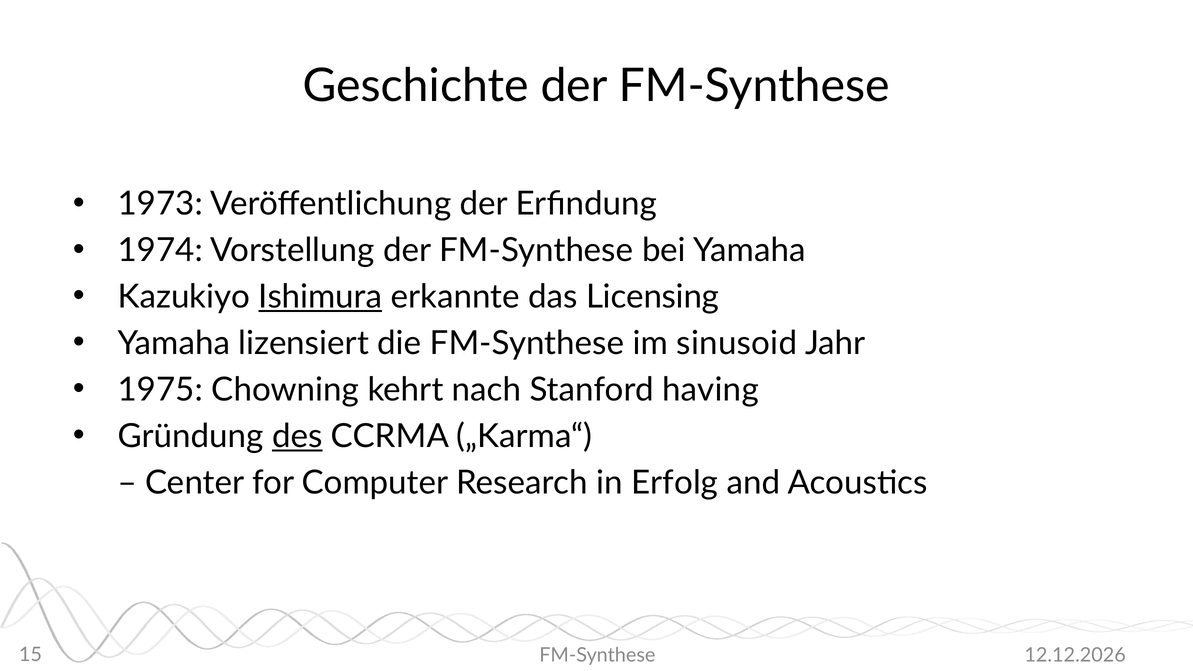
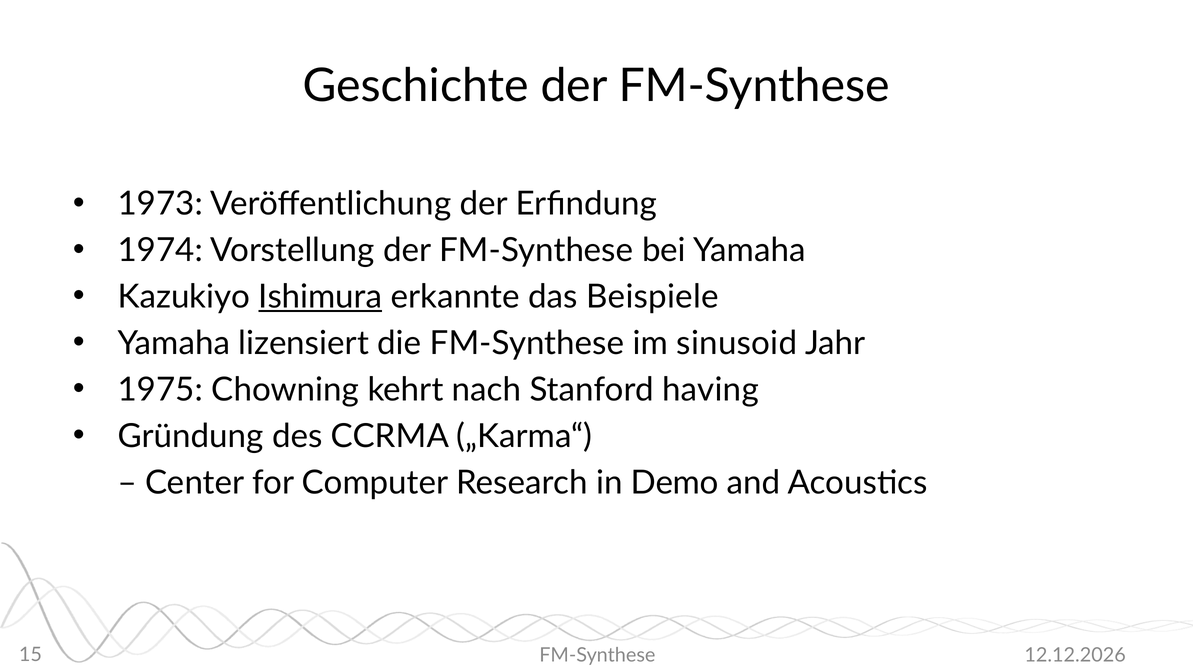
Licensing: Licensing -> Beispiele (652, 297)
des underline: present -> none (297, 436)
Erfolg: Erfolg -> Demo (675, 483)
